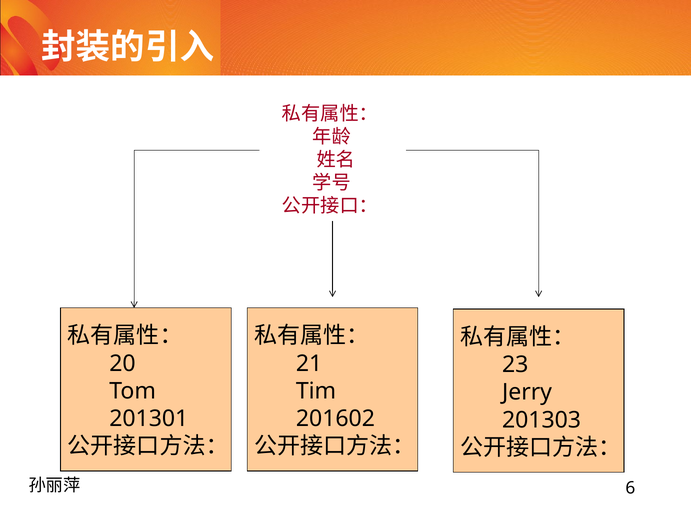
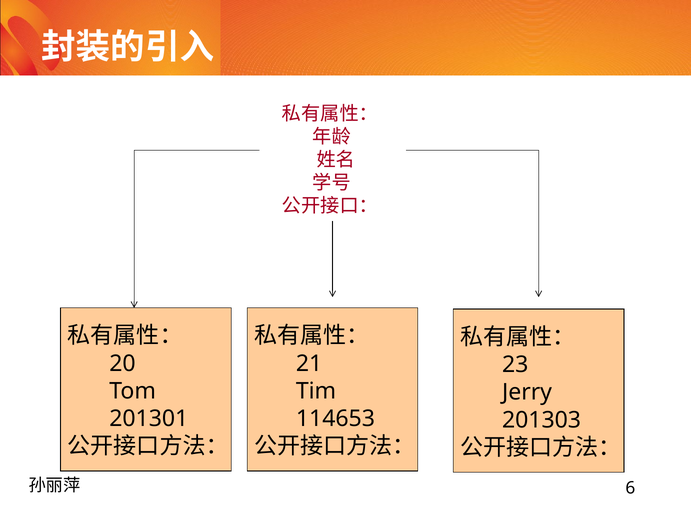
201602: 201602 -> 114653 (335, 419)
